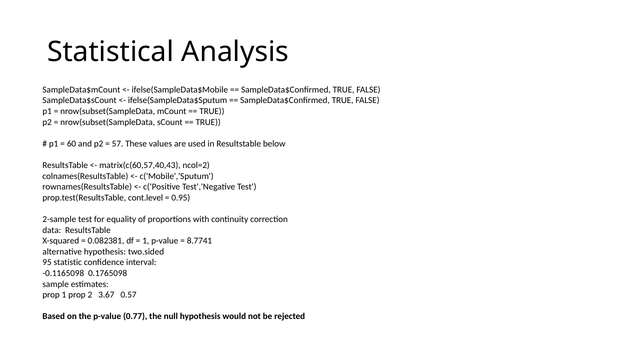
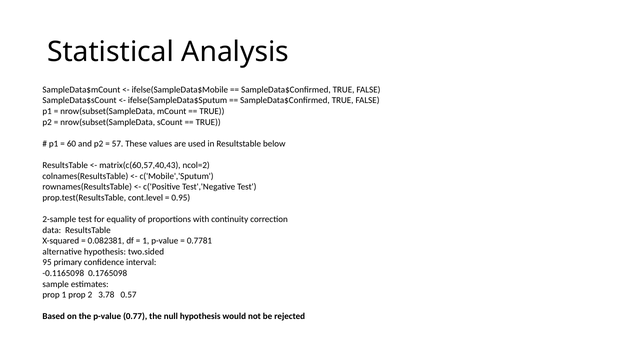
8.7741: 8.7741 -> 0.7781 (199, 241)
statistic: statistic -> primary (68, 263)
3.67: 3.67 -> 3.78 (106, 295)
